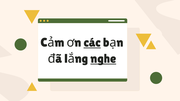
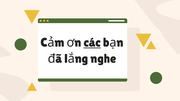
nghe underline: present -> none (103, 59)
